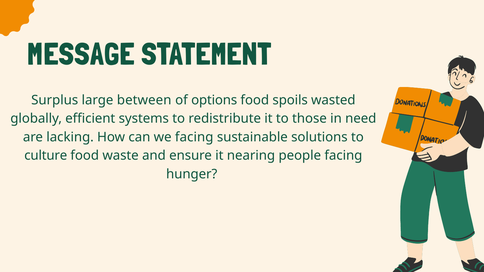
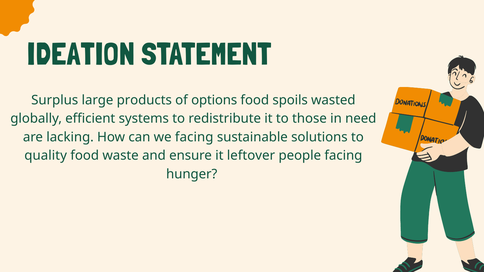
MESSAGE: MESSAGE -> IDEATION (81, 54)
between: between -> products (144, 100)
culture: culture -> quality (46, 156)
nearing: nearing -> leftover (251, 156)
